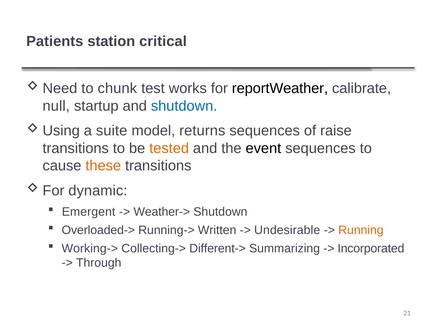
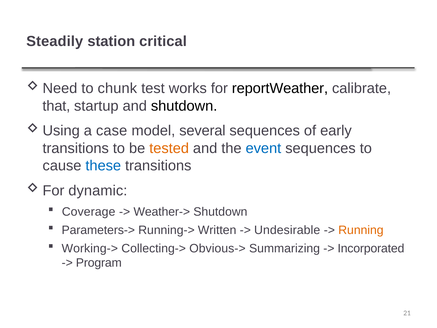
Patients: Patients -> Steadily (55, 41)
null: null -> that (56, 106)
shutdown colour: blue -> black (184, 106)
suite: suite -> case (112, 131)
returns: returns -> several (202, 131)
raise: raise -> early (336, 131)
event colour: black -> blue (263, 148)
these colour: orange -> blue (103, 166)
Emergent: Emergent -> Coverage (89, 212)
Overloaded->: Overloaded-> -> Parameters-> (98, 230)
Different->: Different-> -> Obvious-> (217, 248)
Through: Through -> Program (99, 263)
